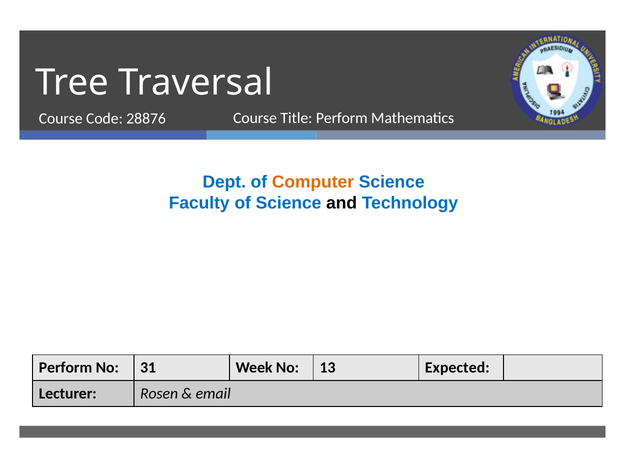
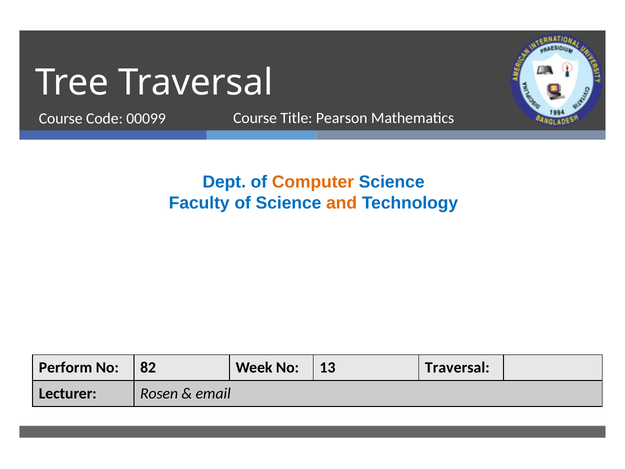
Title Perform: Perform -> Pearson (342, 118)
28876: 28876 -> 00099 (146, 118)
and colour: black -> orange (342, 203)
31: 31 -> 82 (148, 367)
13 Expected: Expected -> Traversal (457, 367)
